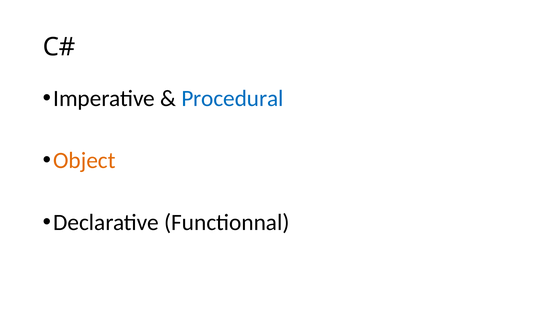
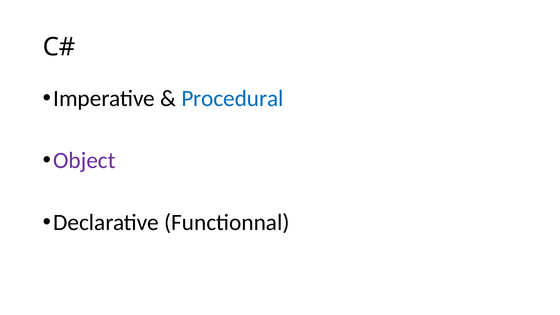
Object colour: orange -> purple (84, 160)
